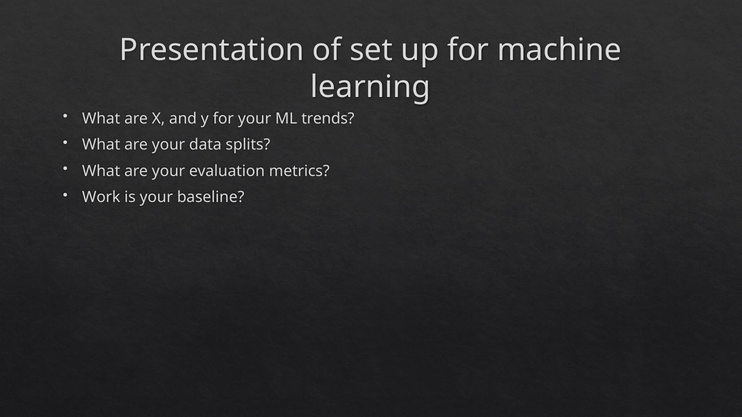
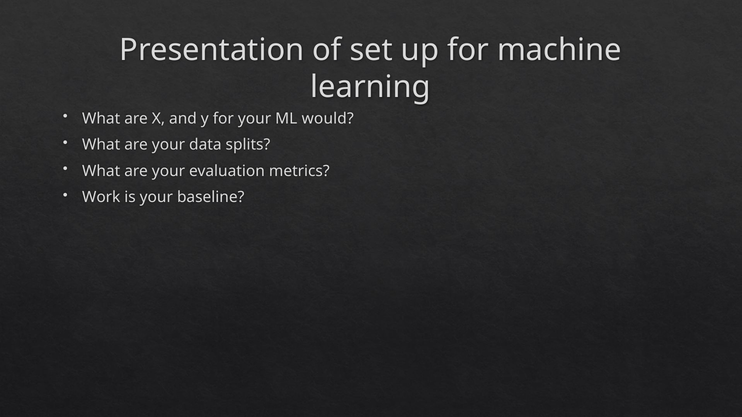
trends: trends -> would (328, 119)
